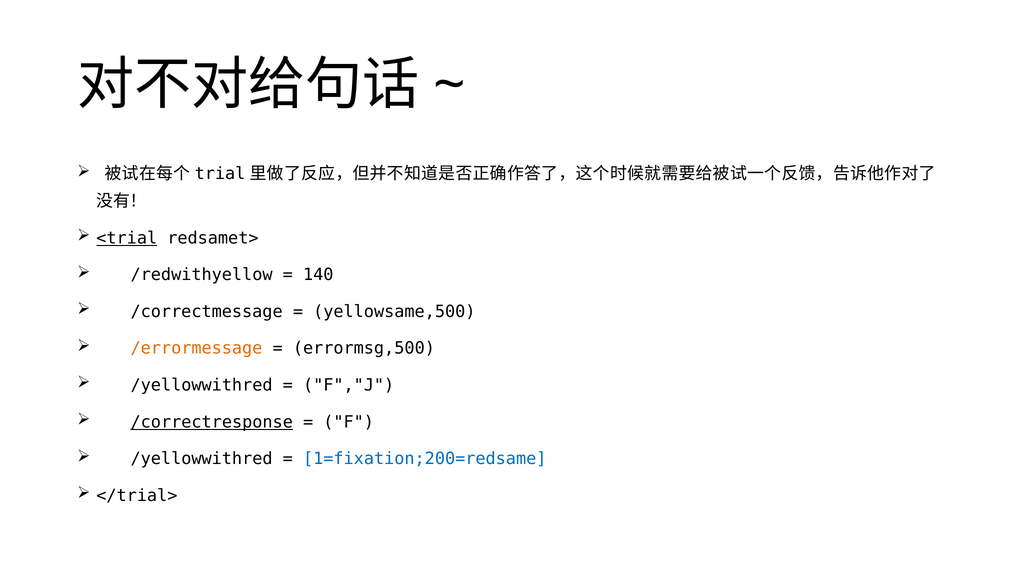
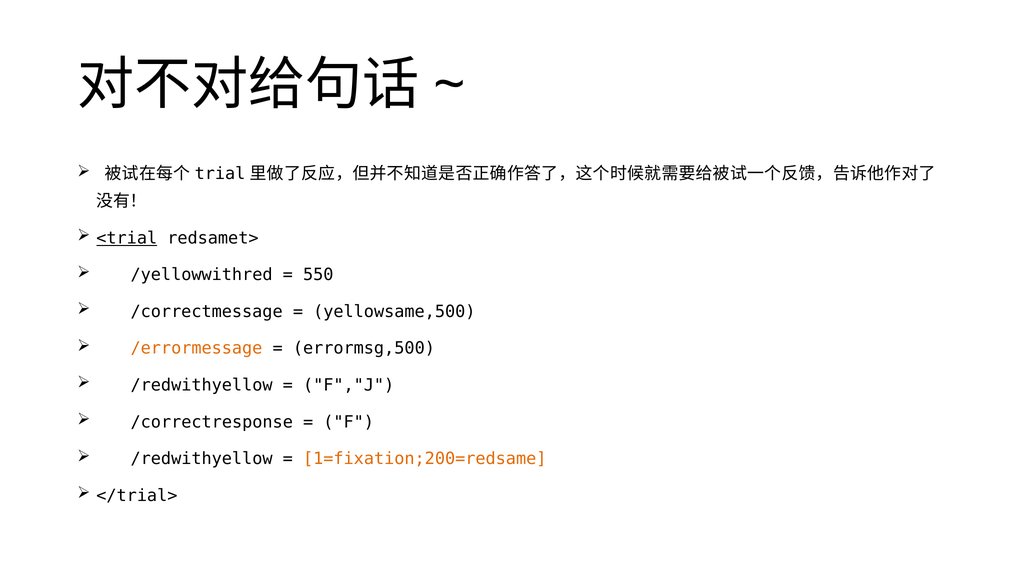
/redwithyellow: /redwithyellow -> /yellowwithred (202, 275)
140: 140 -> 550 (318, 275)
/yellowwithred: /yellowwithred -> /redwithyellow (202, 385)
/correctresponse underline: present -> none (212, 422)
/yellowwithred: /yellowwithred -> /redwithyellow (202, 459)
1=fixation;200=redsame colour: blue -> orange (425, 459)
